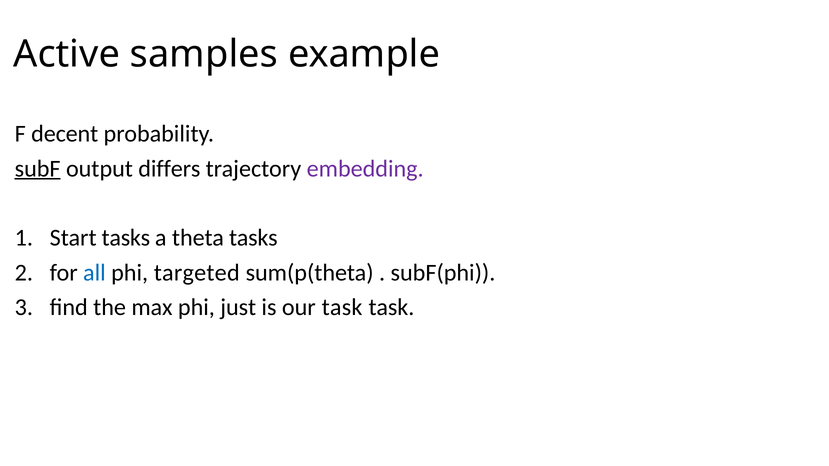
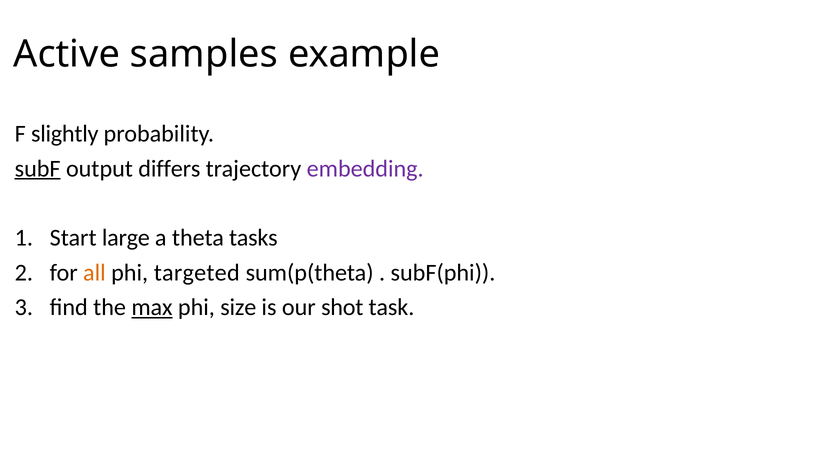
decent: decent -> slightly (65, 134)
Start tasks: tasks -> large (126, 238)
all colour: blue -> orange (94, 273)
max underline: none -> present (152, 308)
just: just -> size (238, 308)
our task: task -> shot (342, 308)
